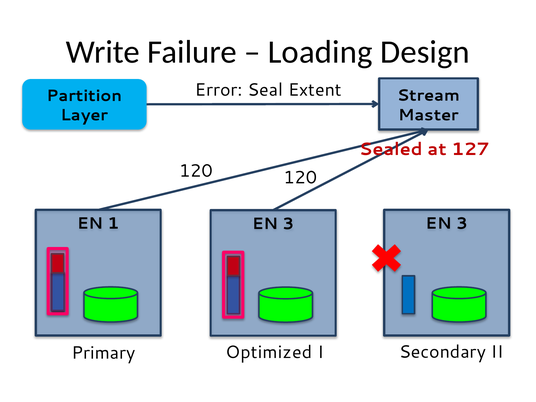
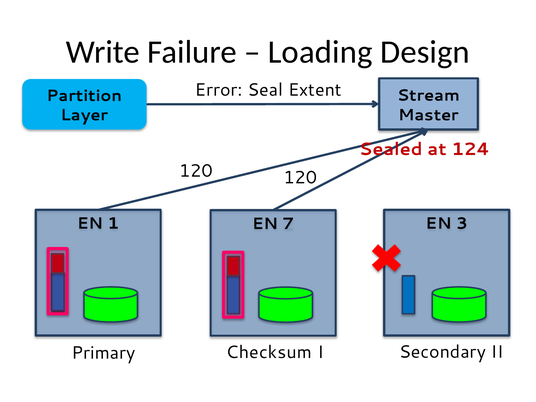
127: 127 -> 124 (471, 149)
3: 3 -> 7 (288, 224)
Optimized: Optimized -> Checksum (269, 352)
